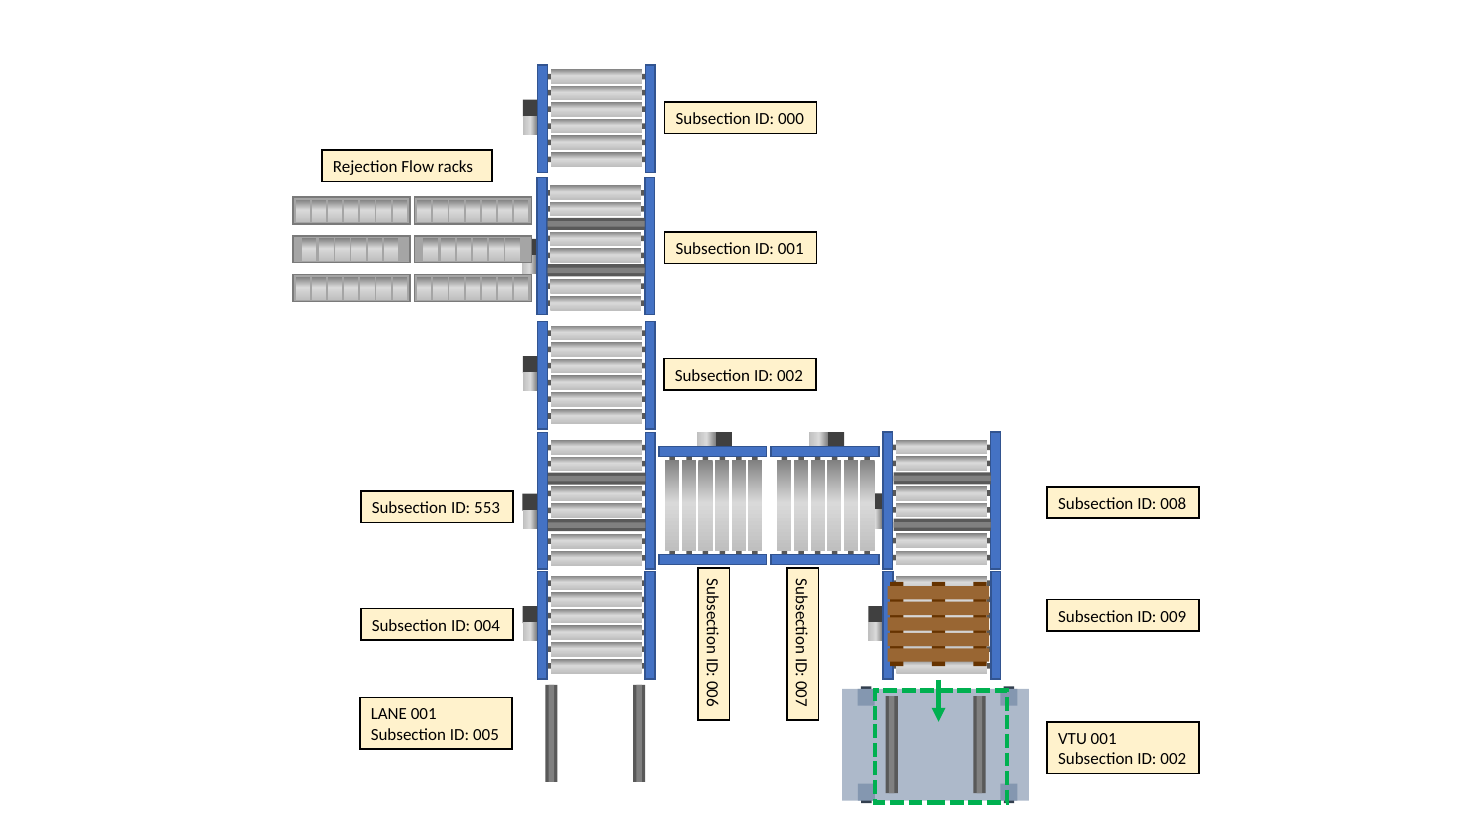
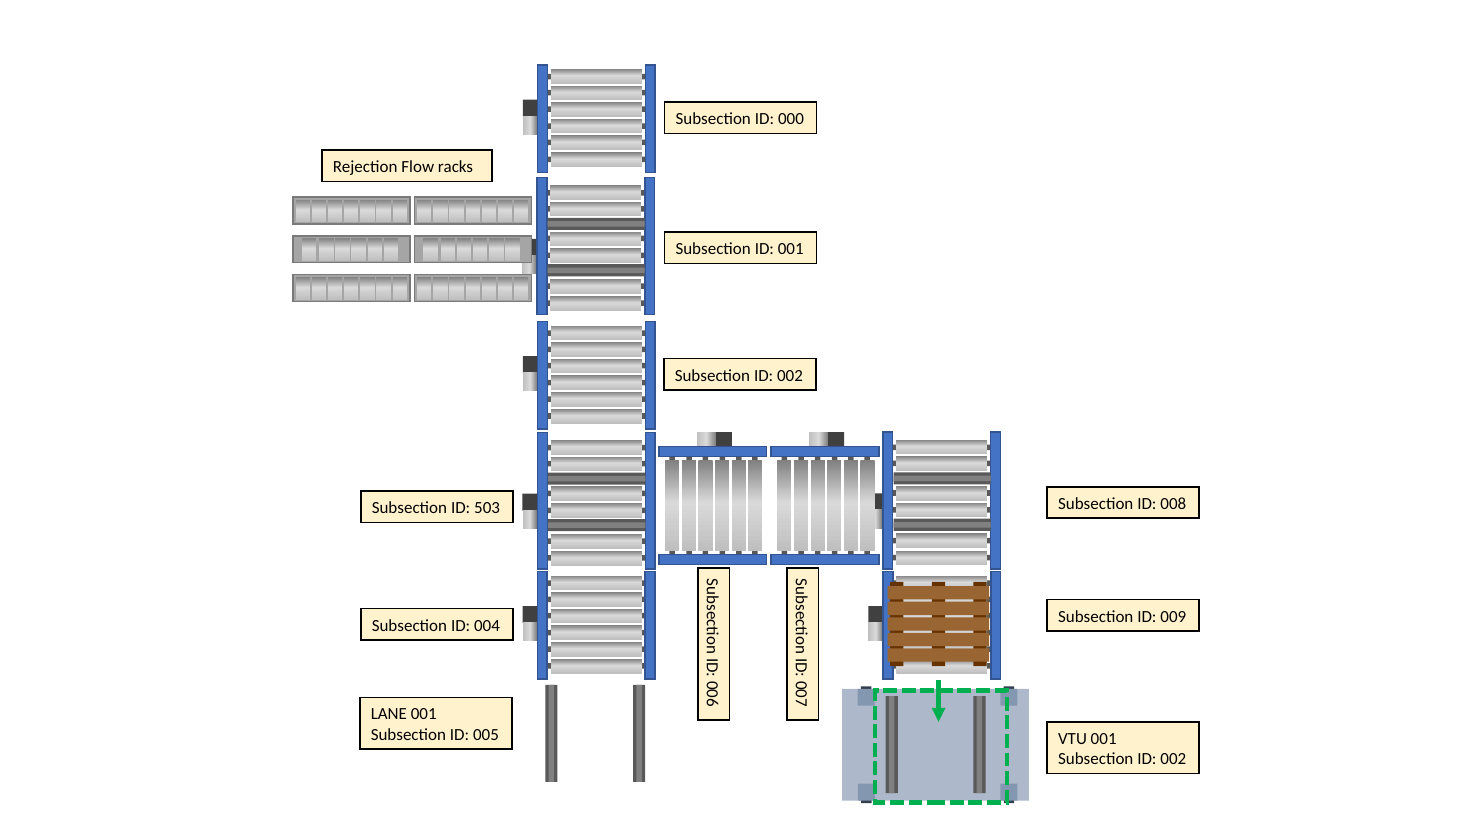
553: 553 -> 503 (487, 508)
